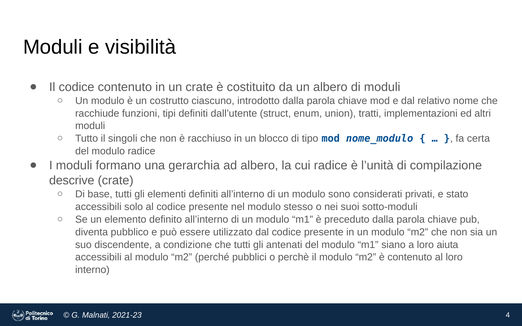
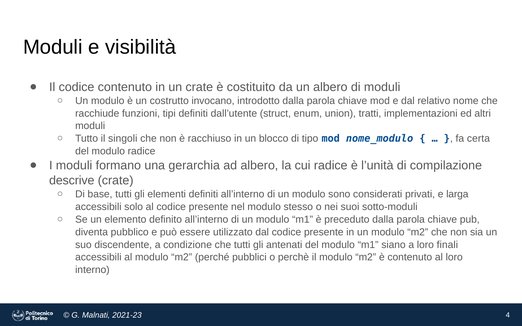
ciascuno: ciascuno -> invocano (213, 101)
stato: stato -> larga (457, 194)
aiuta: aiuta -> finali (447, 245)
